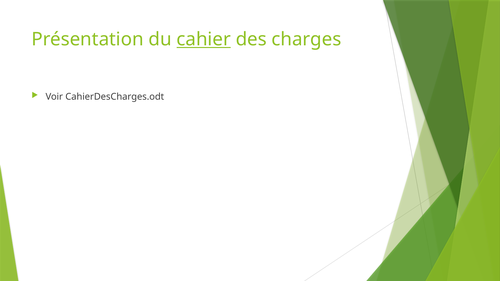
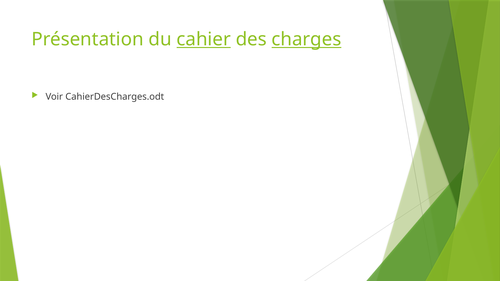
charges underline: none -> present (306, 39)
